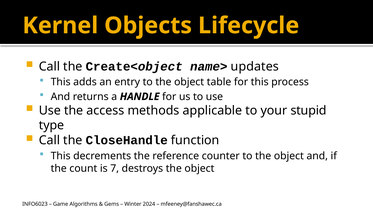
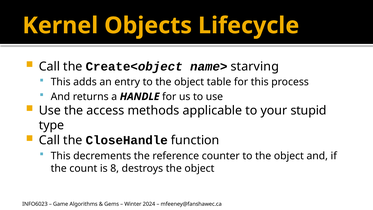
updates: updates -> starving (255, 66)
7: 7 -> 8 (115, 168)
